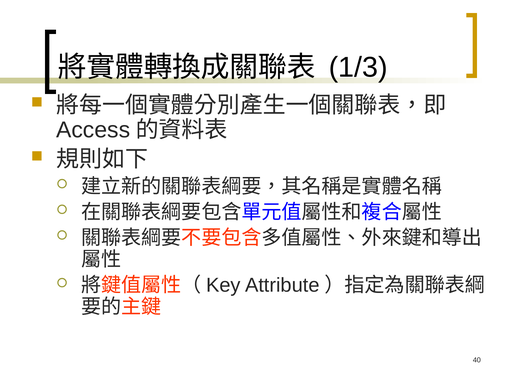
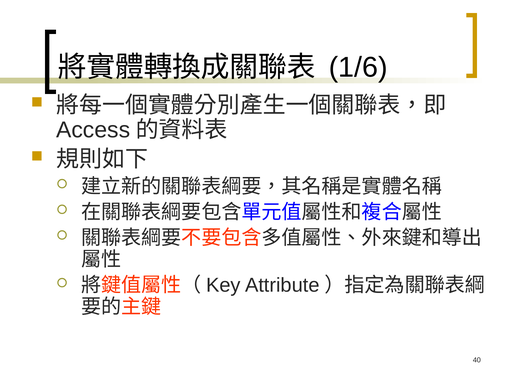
1/3: 1/3 -> 1/6 (358, 67)
